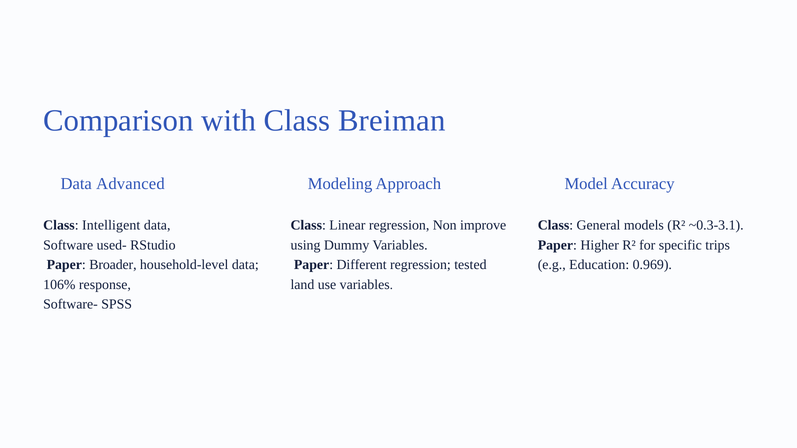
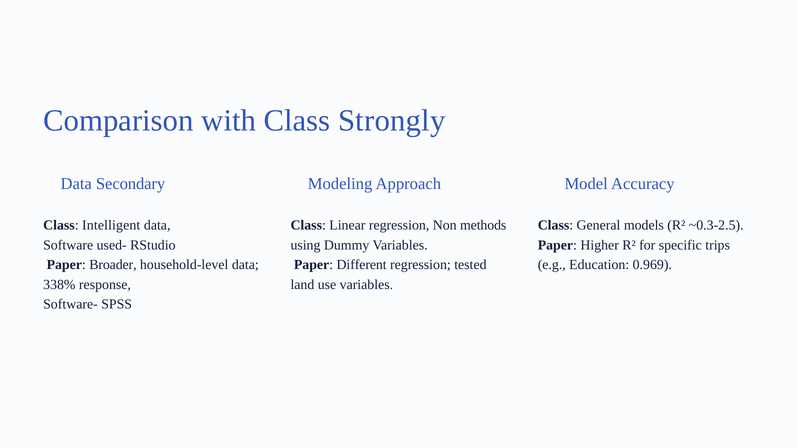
Breiman: Breiman -> Strongly (392, 121)
Advanced: Advanced -> Secondary (131, 184)
improve: improve -> methods (483, 226)
~0.3-3.1: ~0.3-3.1 -> ~0.3-2.5 (716, 226)
106%: 106% -> 338% (59, 285)
